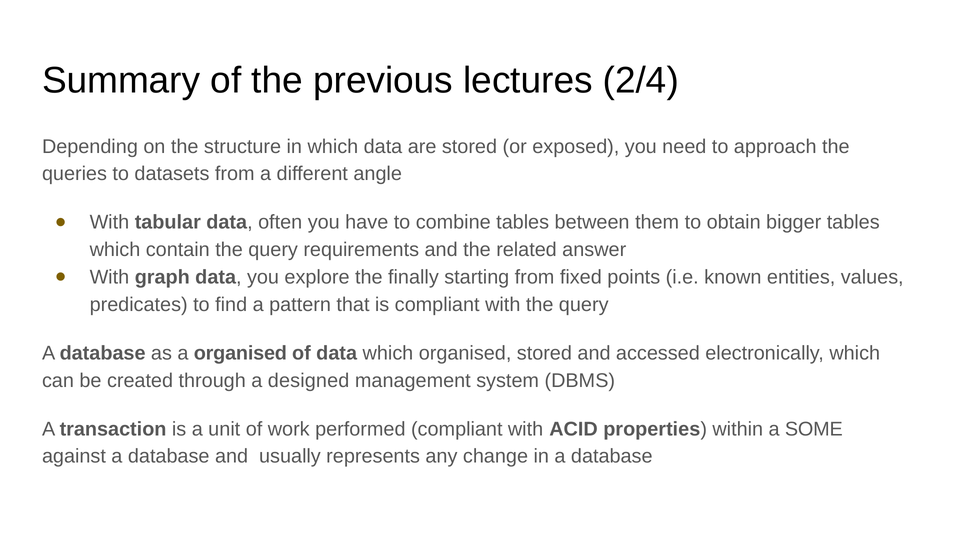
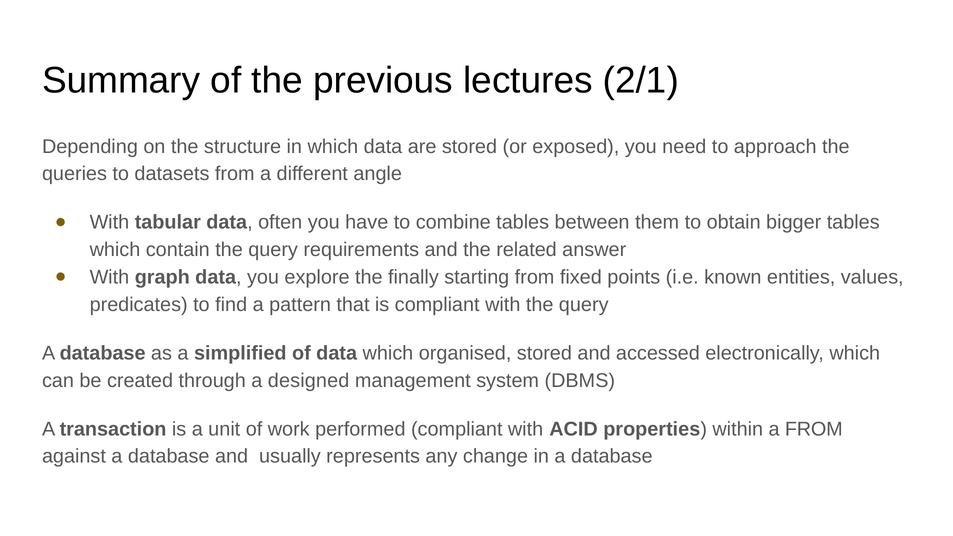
2/4: 2/4 -> 2/1 (641, 81)
a organised: organised -> simplified (240, 353)
a SOME: SOME -> FROM (814, 429)
